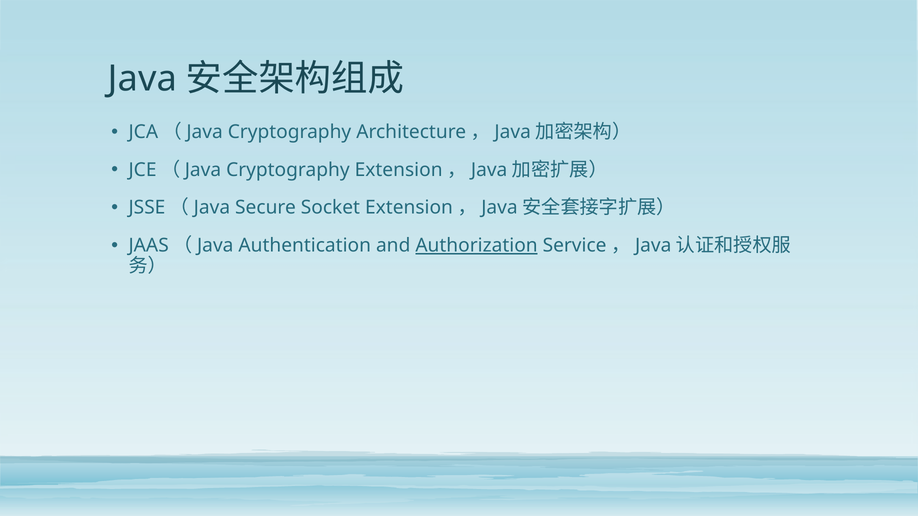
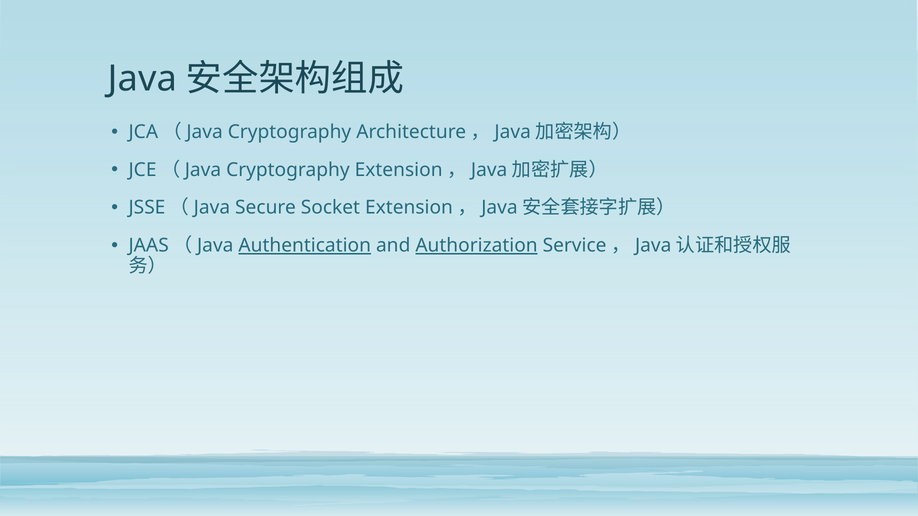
Authentication underline: none -> present (305, 246)
